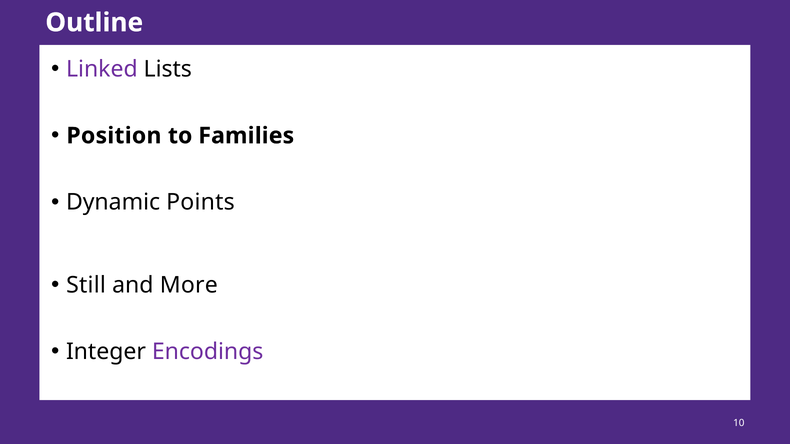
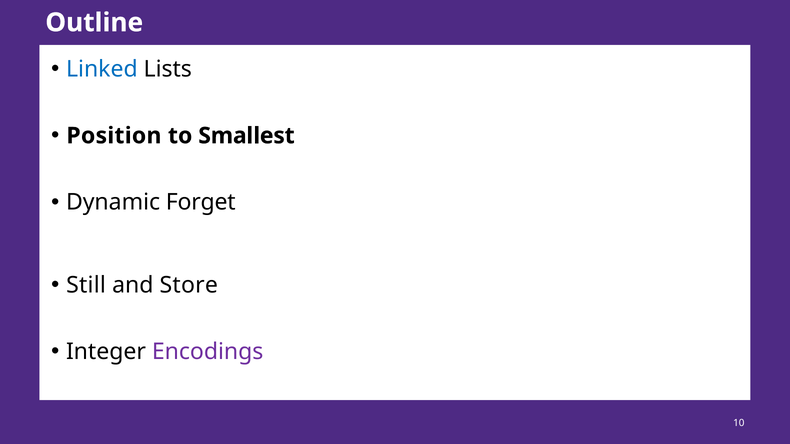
Linked colour: purple -> blue (102, 69)
Families: Families -> Smallest (246, 136)
Points: Points -> Forget (201, 203)
More: More -> Store (189, 285)
